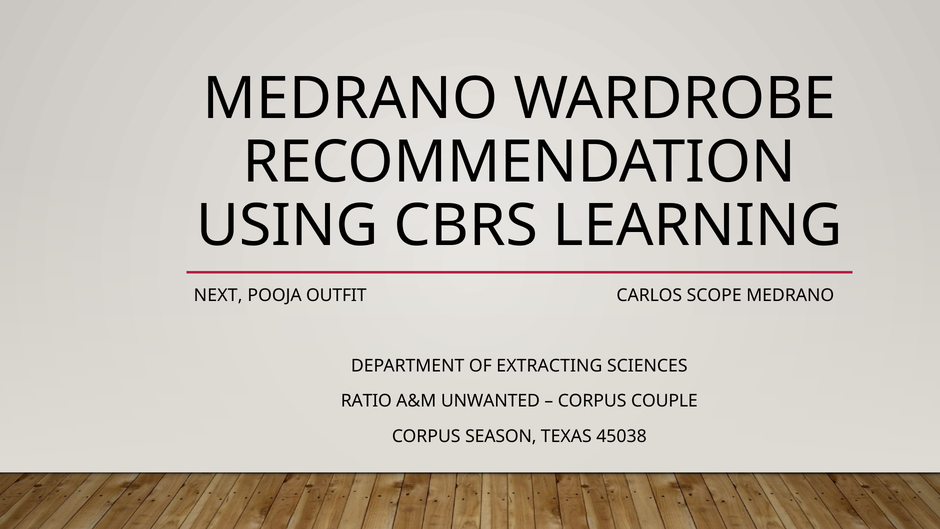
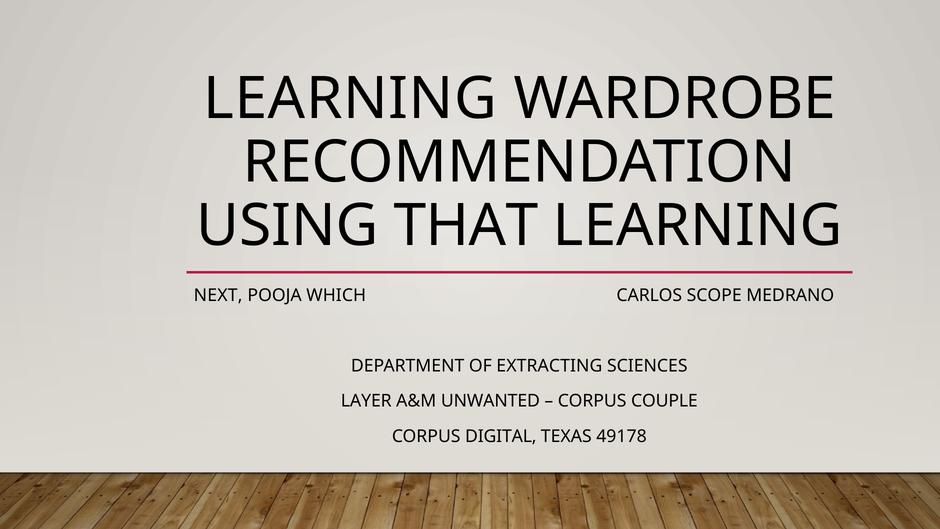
MEDRANO: MEDRANO -> LEARNING (350, 99)
CBRS: CBRS -> THAT (466, 226)
OUTFIT: OUTFIT -> WHICH (336, 295)
RATIO: RATIO -> LAYER (366, 401)
SEASON: SEASON -> DIGITAL (501, 436)
45038: 45038 -> 49178 (621, 436)
